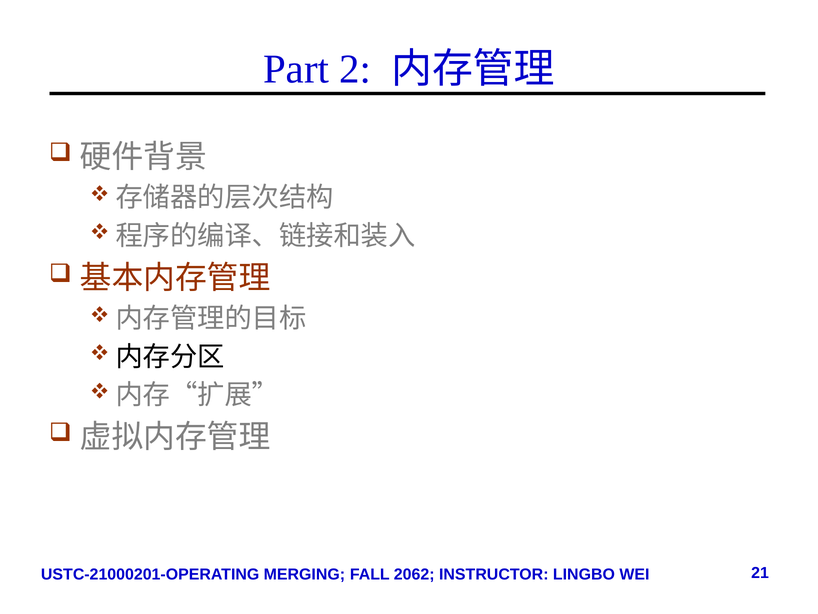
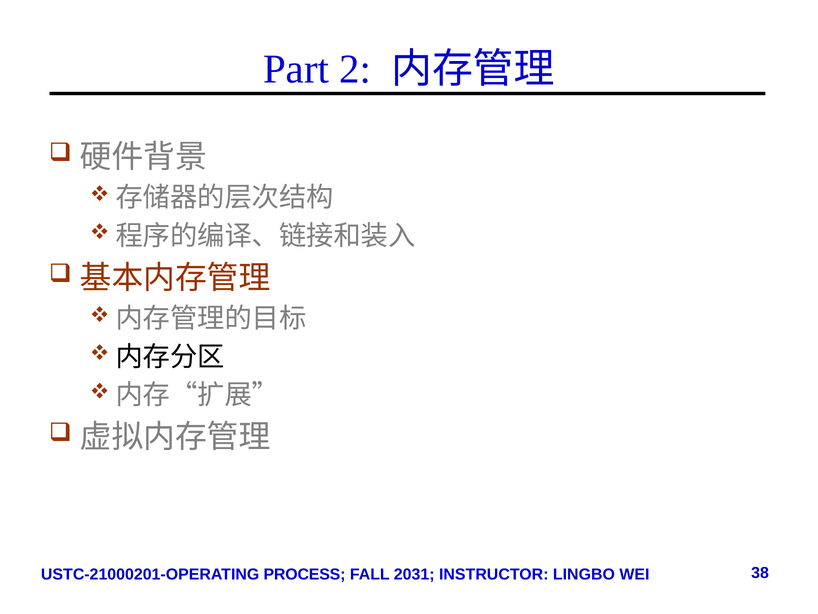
MERGING: MERGING -> PROCESS (304, 574)
2062: 2062 -> 2031 (414, 574)
21: 21 -> 38 (760, 573)
